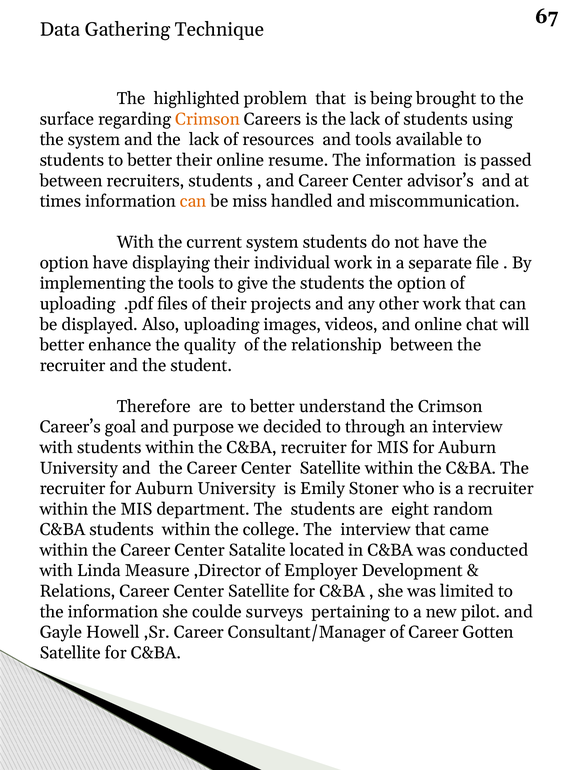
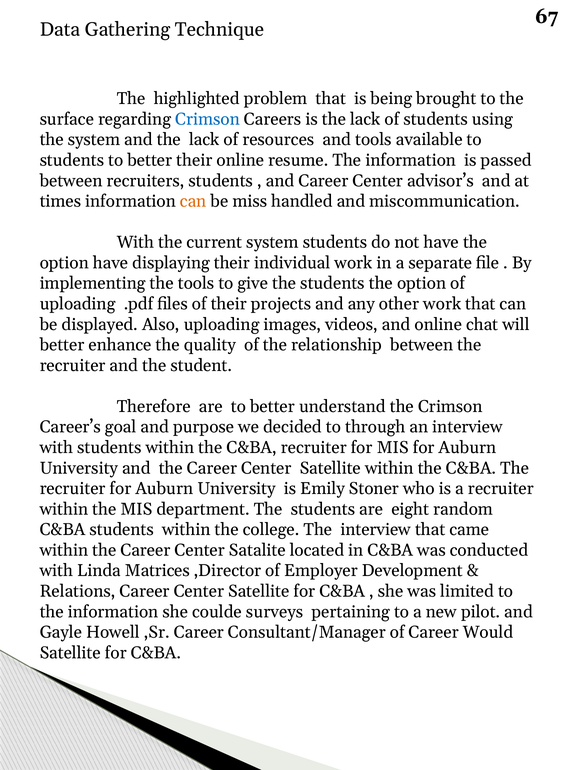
Crimson colour: orange -> blue (208, 119)
Measure: Measure -> Matrices (157, 571)
Gotten: Gotten -> Would (488, 633)
